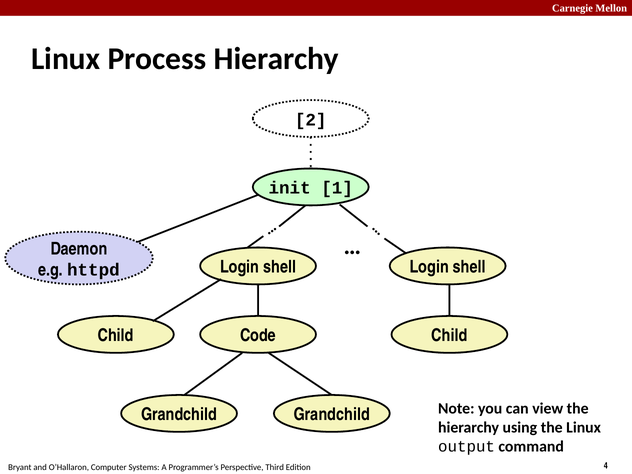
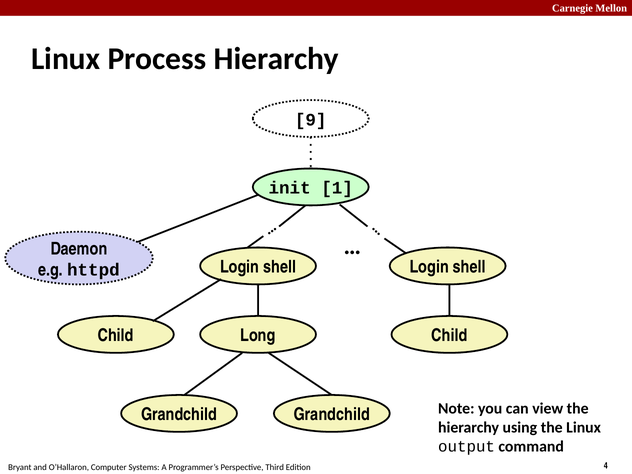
2: 2 -> 9 (311, 120)
Code: Code -> Long (258, 336)
